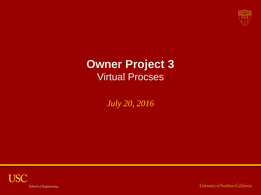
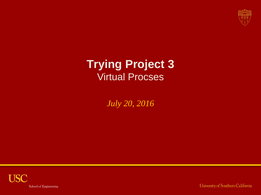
Owner: Owner -> Trying (104, 64)
